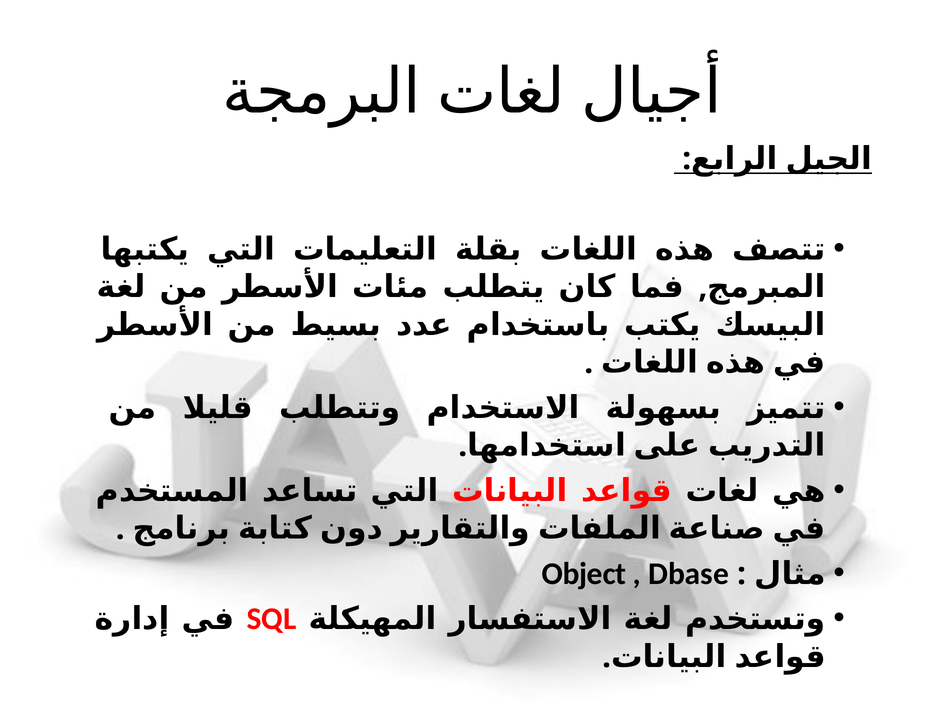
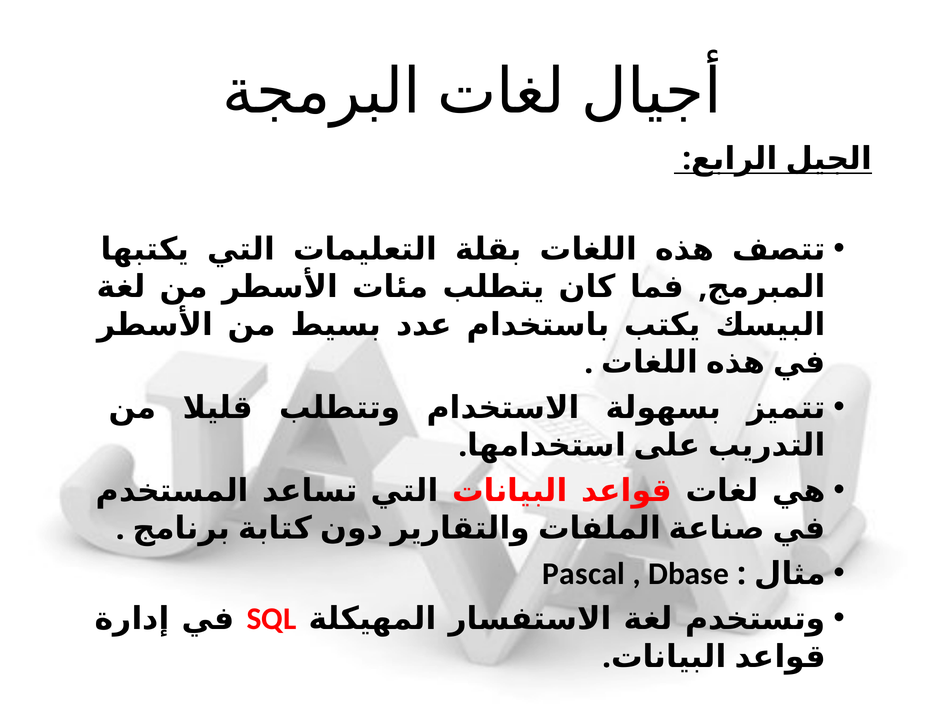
Object: Object -> Pascal (584, 574)
